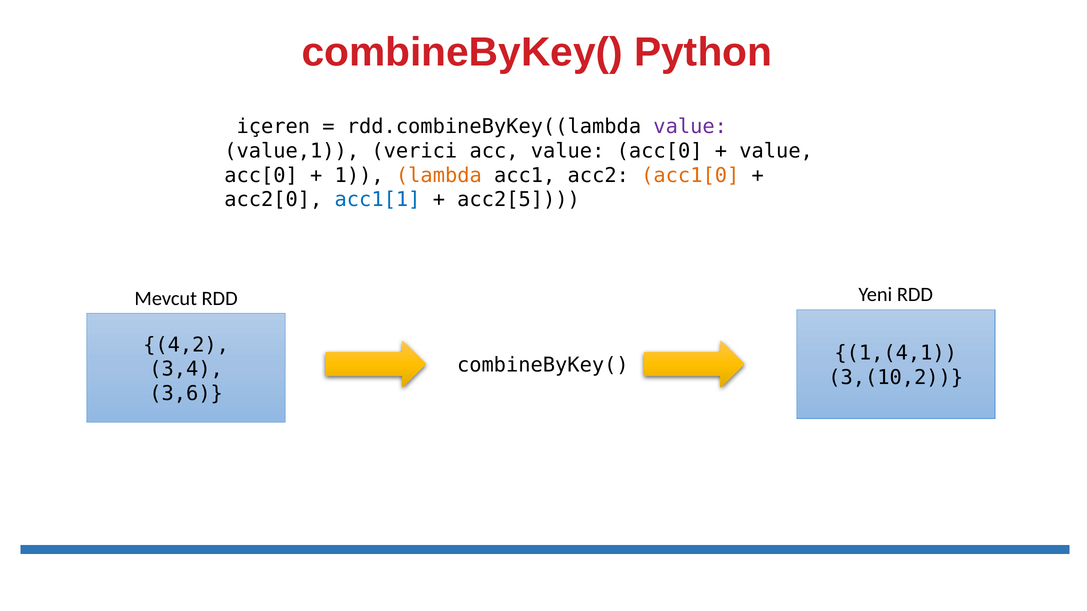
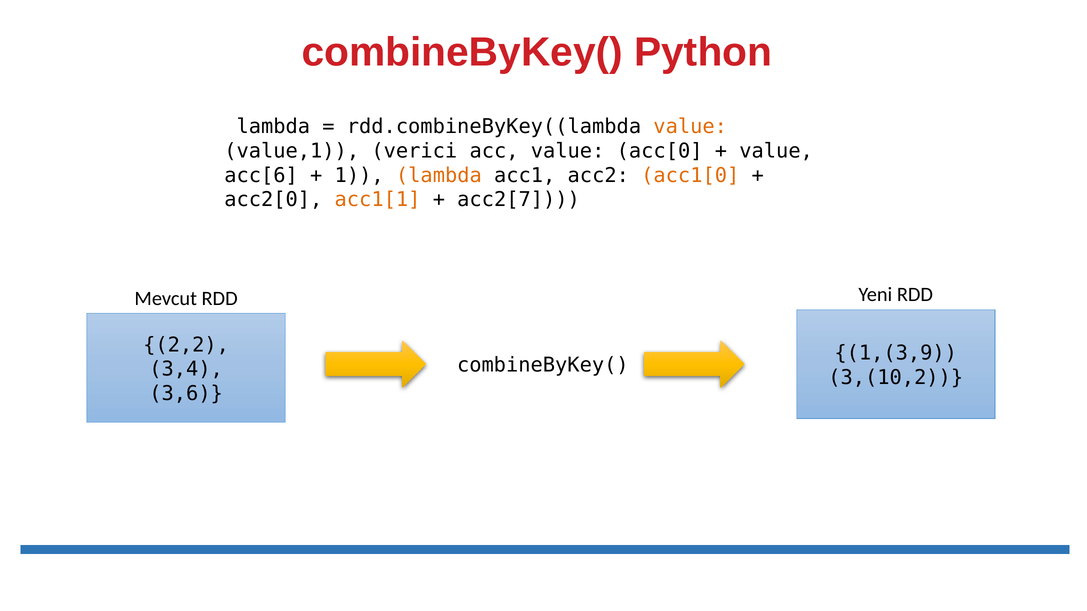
içeren: içeren -> lambda (273, 127)
value colour: purple -> orange (690, 127)
acc[0: acc[0 -> acc[6 (261, 175)
acc1[1 colour: blue -> orange (378, 200)
acc2[5: acc2[5 -> acc2[7 (519, 200)
4,2: 4,2 -> 2,2 (186, 345)
1,(4,1: 1,(4,1 -> 1,(3,9 (896, 353)
